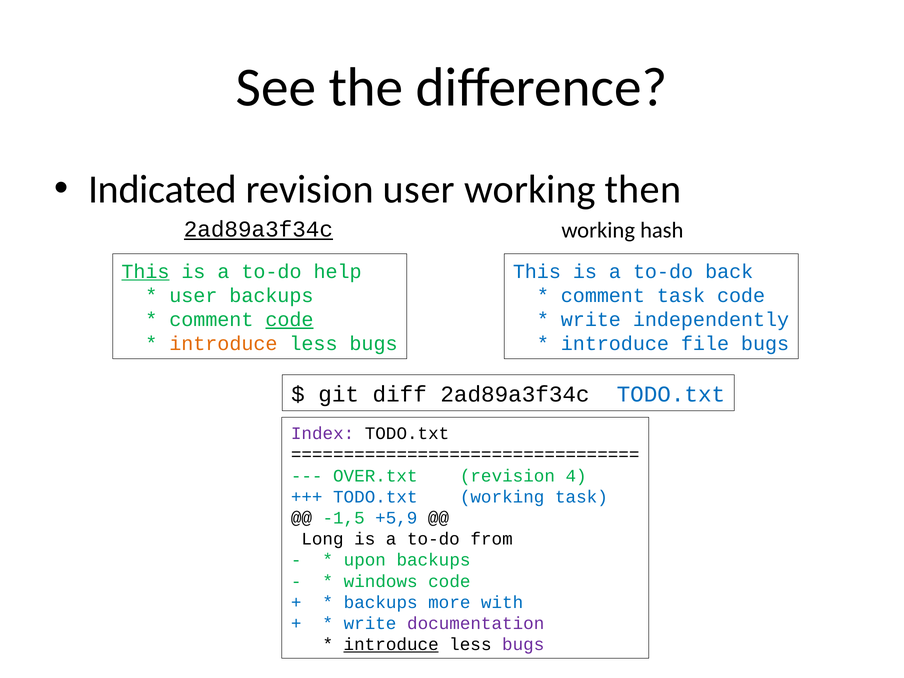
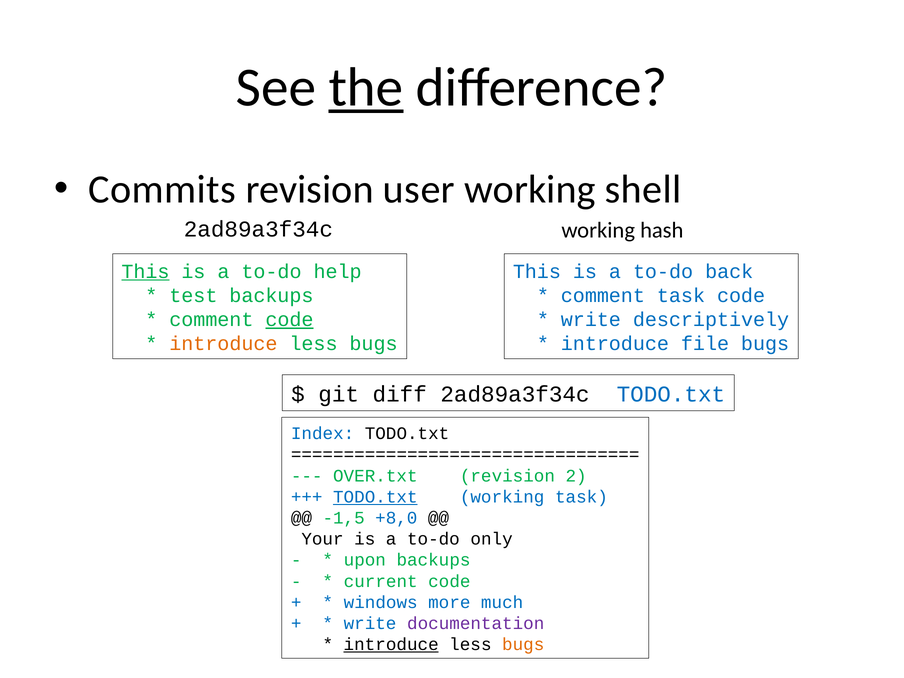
the underline: none -> present (366, 88)
Indicated: Indicated -> Commits (162, 190)
then: then -> shell (643, 190)
2ad89a3f34c underline: present -> none (258, 230)
user: user -> test (193, 296)
independently: independently -> descriptively (711, 320)
Index colour: purple -> blue (323, 434)
4: 4 -> 2 (576, 476)
TODO.txt underline: none -> present (375, 497)
+5,9: +5,9 -> +8,0 (396, 518)
Long: Long -> Your (323, 539)
from: from -> only (492, 539)
windows: windows -> current (381, 581)
backups: backups -> windows (381, 602)
with: with -> much (502, 602)
bugs colour: purple -> orange (523, 645)
